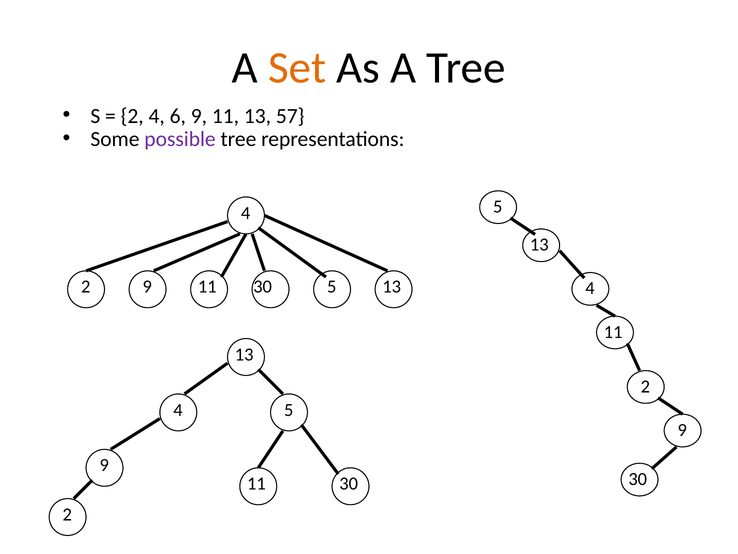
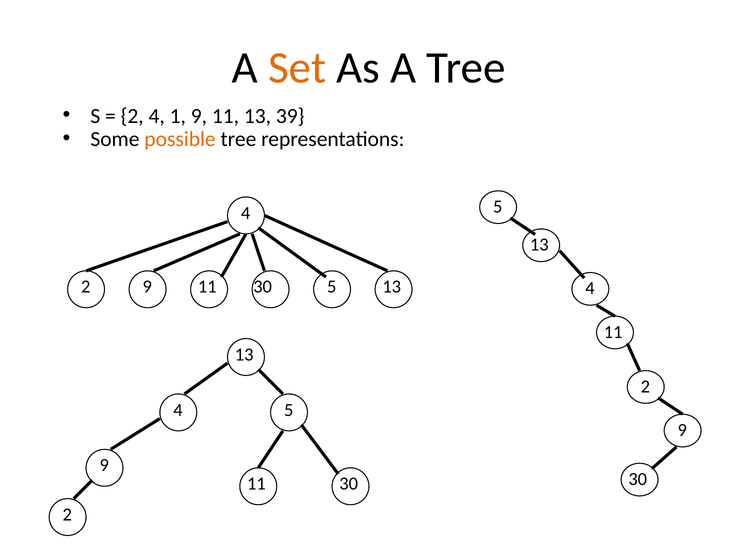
6: 6 -> 1 (178, 116)
57: 57 -> 39 (290, 116)
possible colour: purple -> orange (180, 139)
